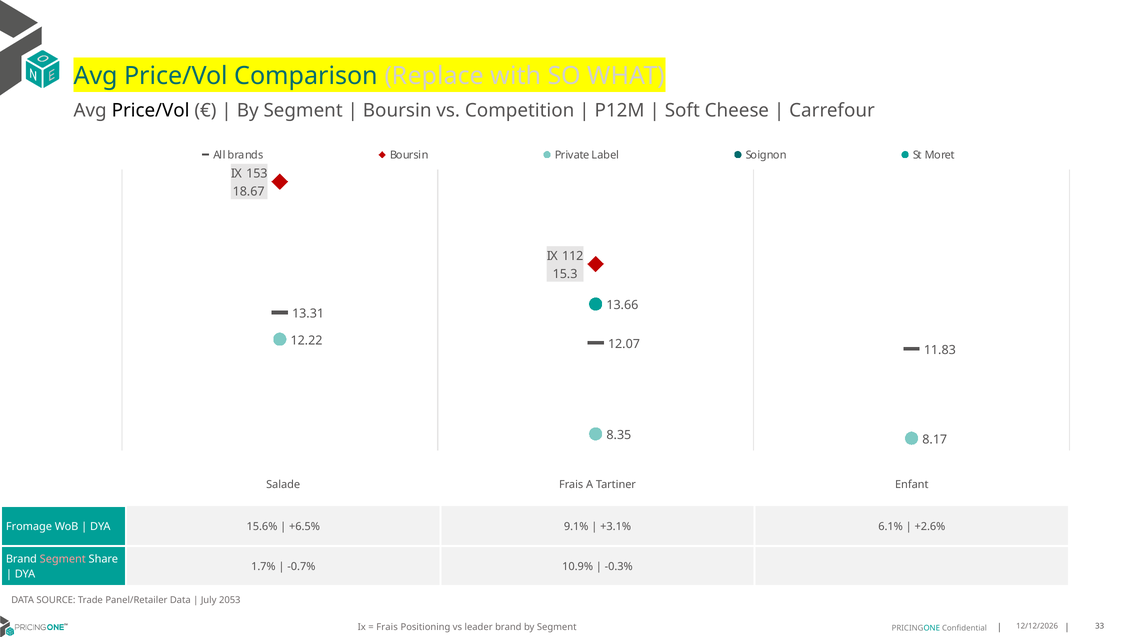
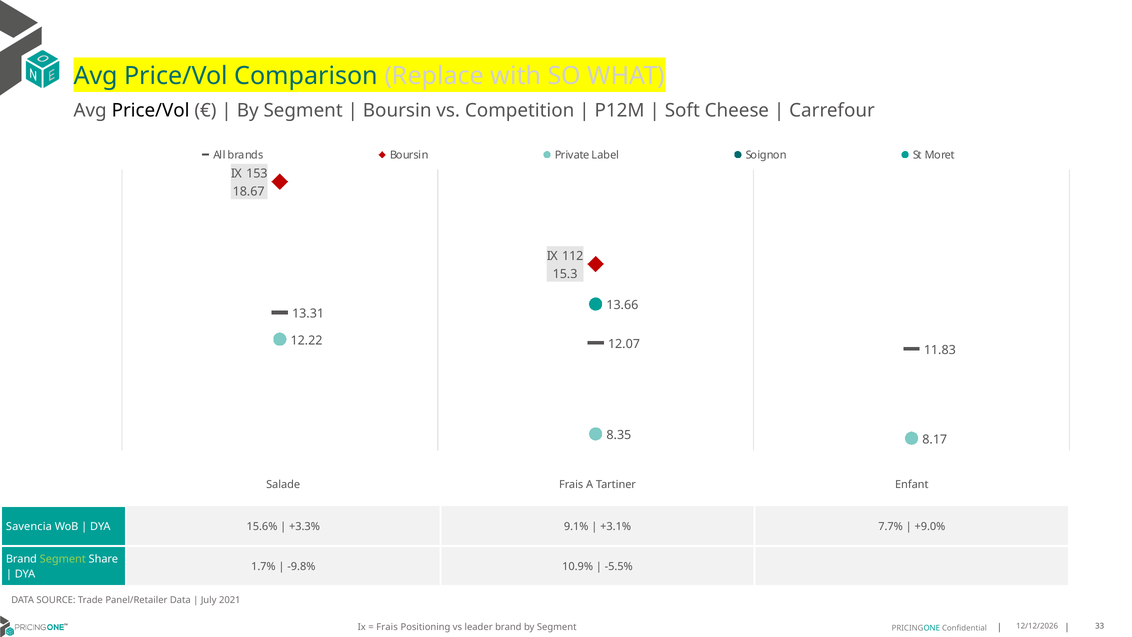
Fromage: Fromage -> Savencia (29, 526)
+6.5%: +6.5% -> +3.3% (304, 526)
6.1%: 6.1% -> 7.7% (891, 526)
+2.6%: +2.6% -> +9.0% (930, 526)
Segment colour: pink -> light green (63, 559)
-0.7%: -0.7% -> -9.8% (301, 566)
-0.3%: -0.3% -> -5.5% (619, 566)
2053: 2053 -> 2021 (230, 600)
